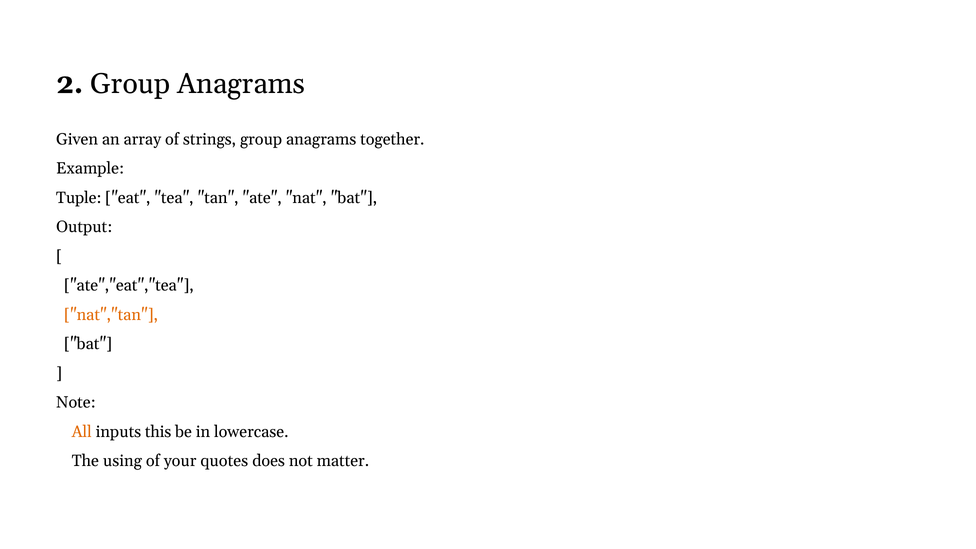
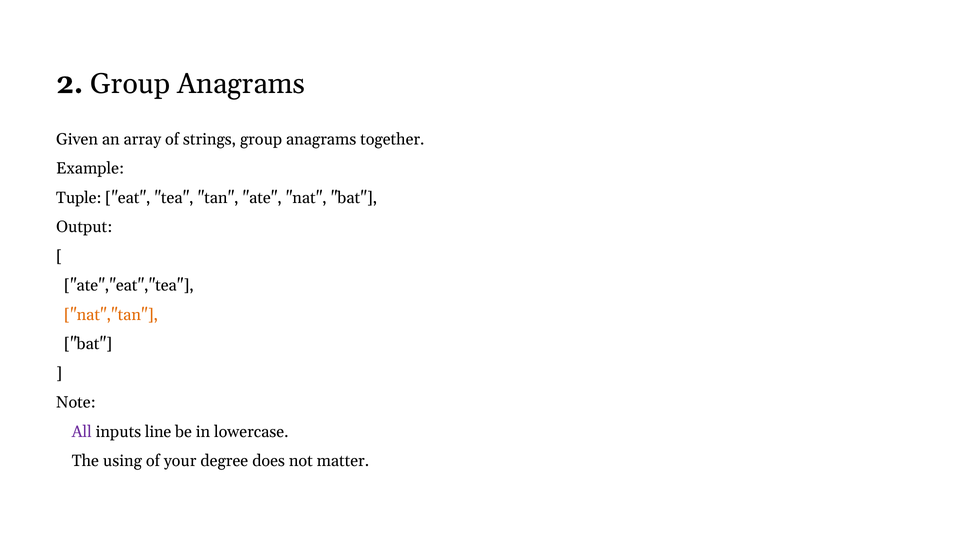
All colour: orange -> purple (82, 432)
this: this -> line (158, 432)
quotes: quotes -> degree (224, 461)
